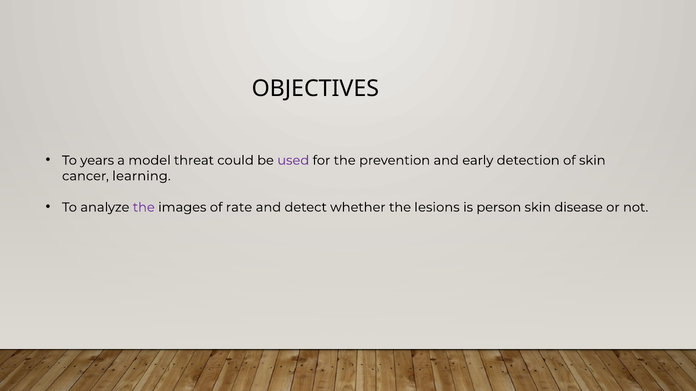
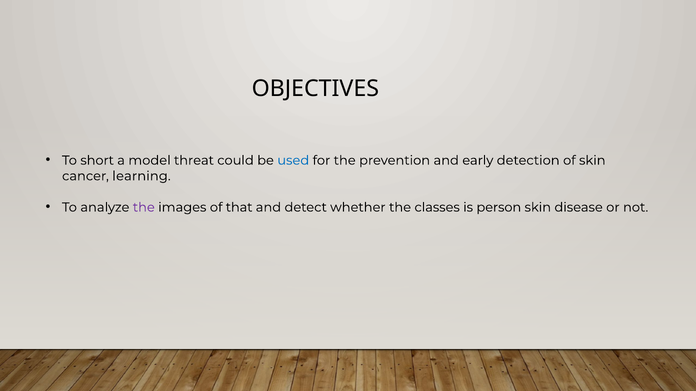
years: years -> short (97, 161)
used colour: purple -> blue (293, 161)
rate: rate -> that (239, 208)
lesions: lesions -> classes (437, 208)
